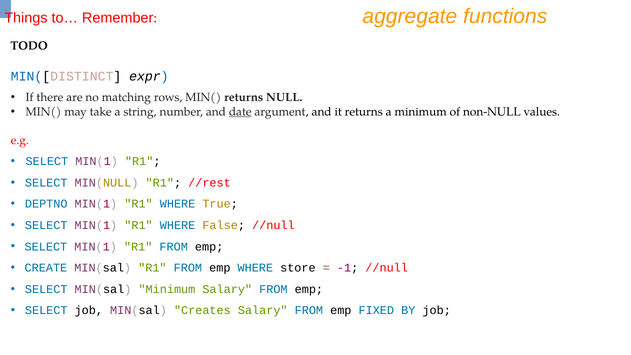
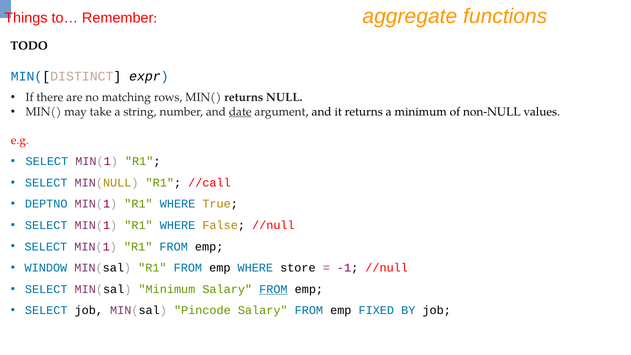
//rest: //rest -> //call (209, 183)
CREATE: CREATE -> WINDOW (46, 268)
FROM underline: none -> present (273, 289)
Creates: Creates -> Pincode (202, 311)
